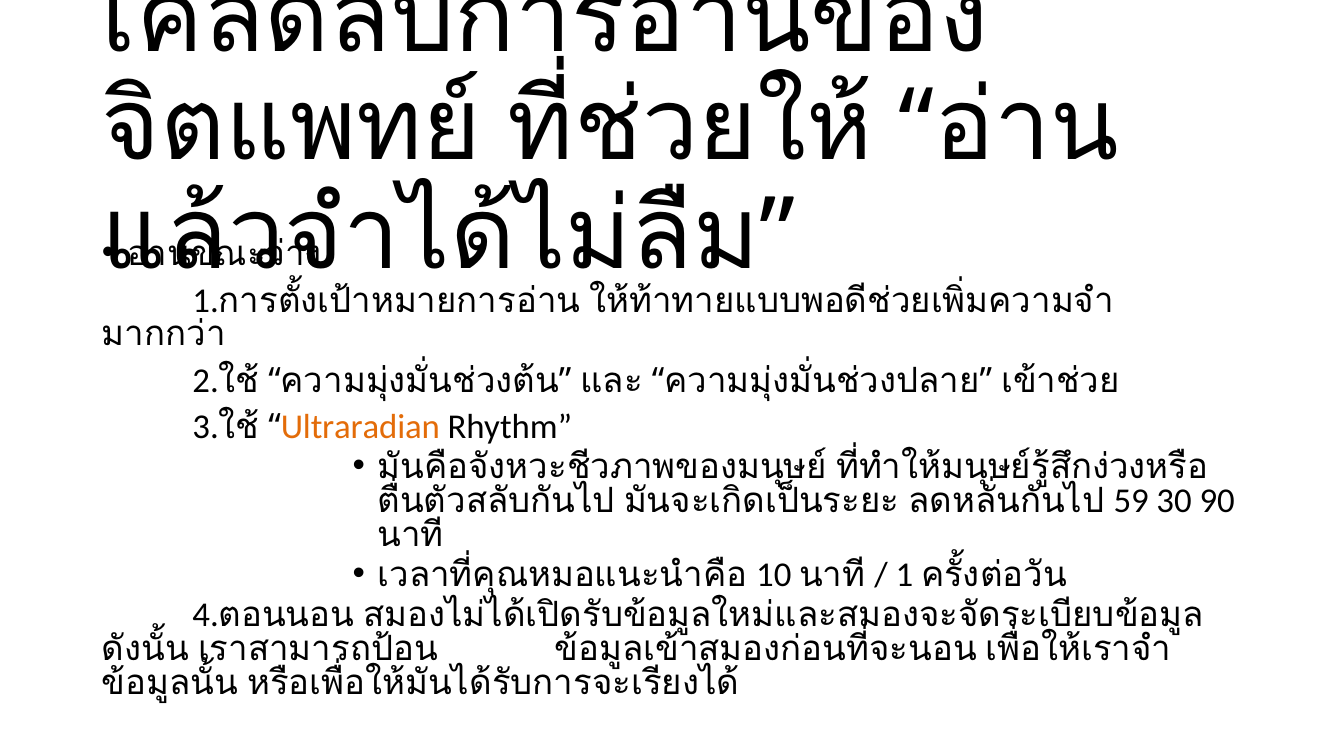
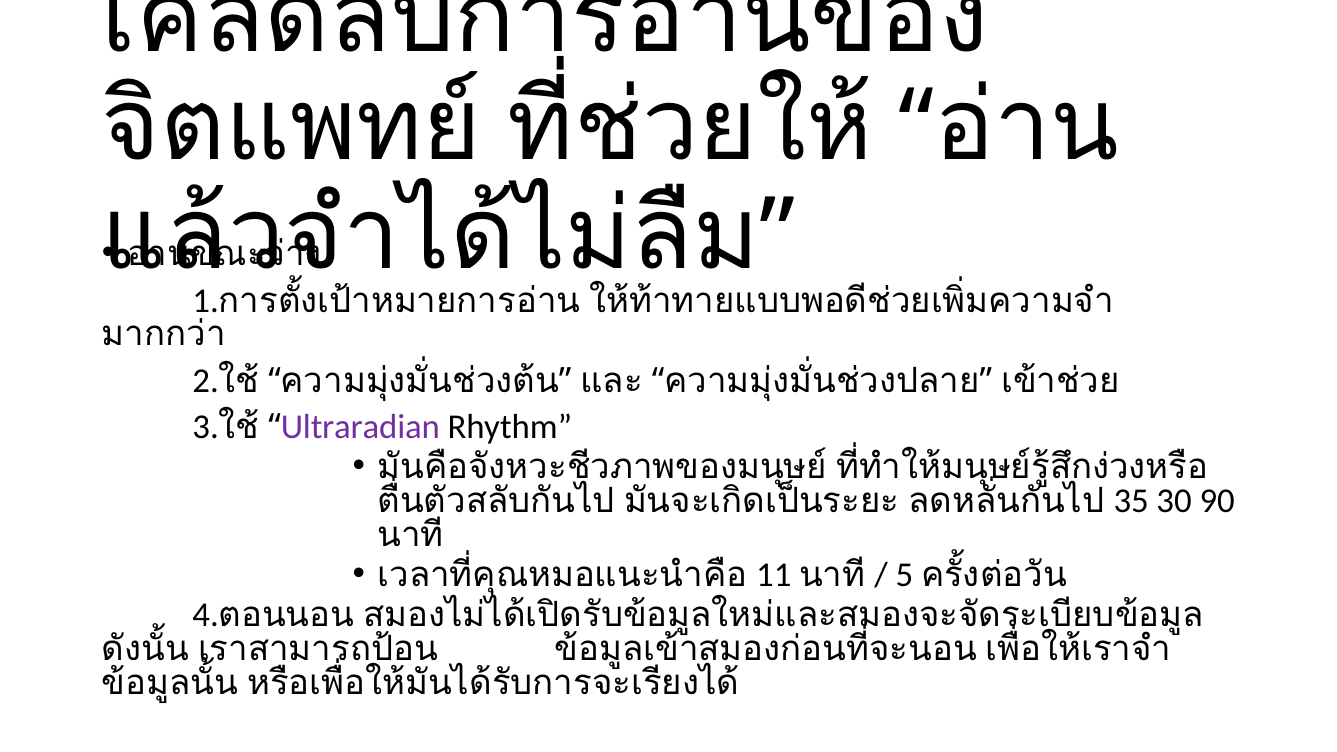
Ultraradian colour: orange -> purple (360, 427)
59: 59 -> 35 (1131, 501)
10: 10 -> 11 (774, 575)
1: 1 -> 5 (904, 575)
